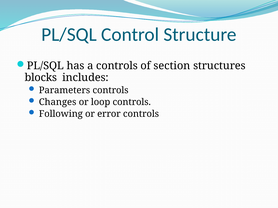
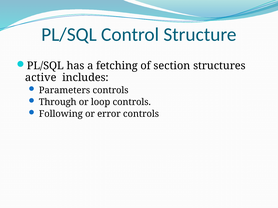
a controls: controls -> fetching (117, 66)
blocks: blocks -> active (41, 78)
Changes: Changes -> Through (58, 102)
